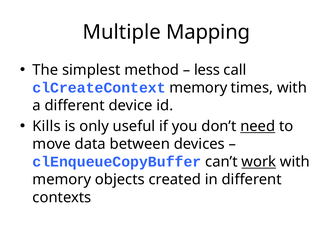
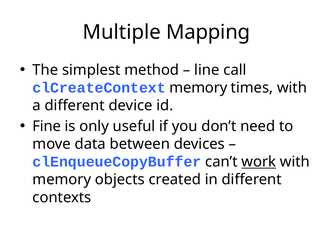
less: less -> line (207, 70)
Kills: Kills -> Fine (47, 126)
need underline: present -> none (258, 126)
